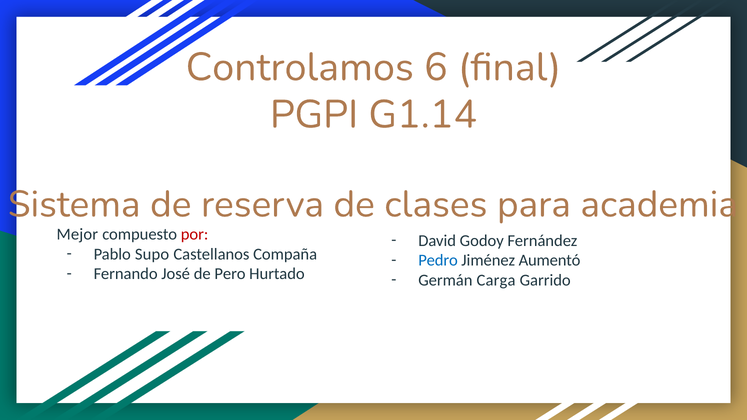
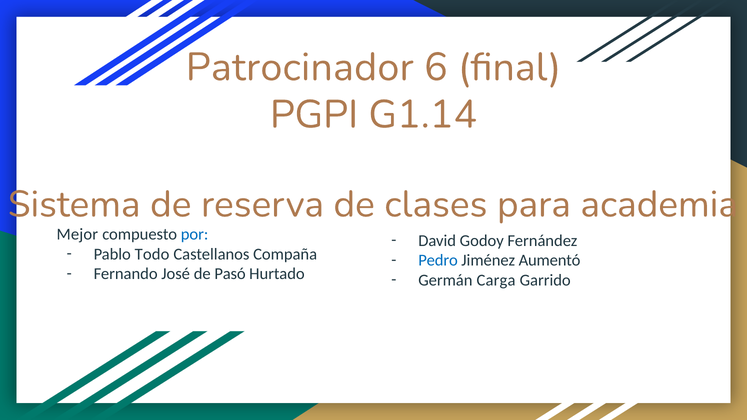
Controlamos: Controlamos -> Patrocinador (300, 67)
por colour: red -> blue (195, 234)
Supo: Supo -> Todo (152, 254)
Pero: Pero -> Pasó (230, 274)
